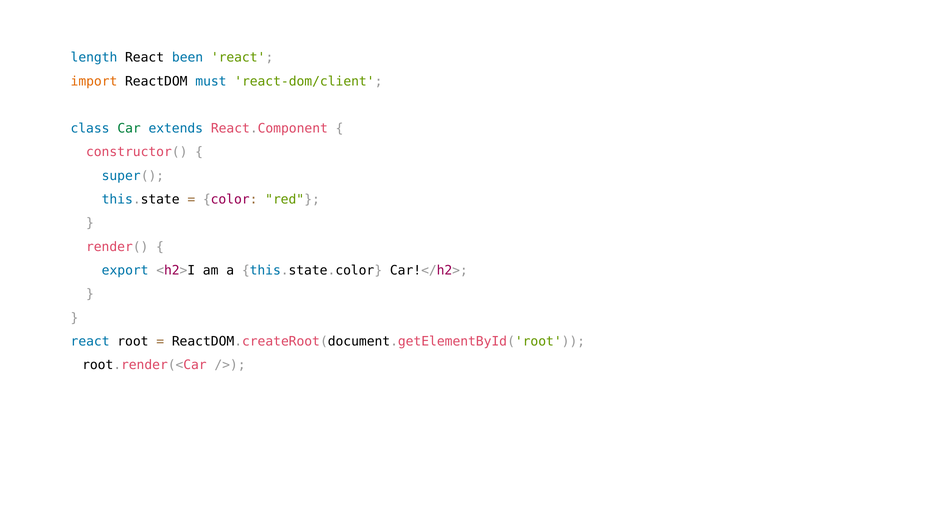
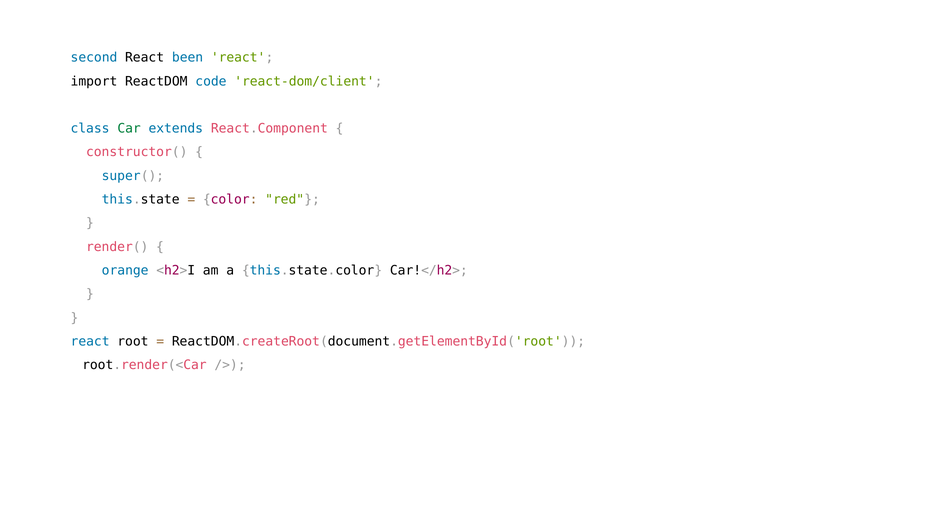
length: length -> second (94, 58)
import colour: orange -> black (94, 81)
must: must -> code (211, 81)
export: export -> orange (125, 270)
